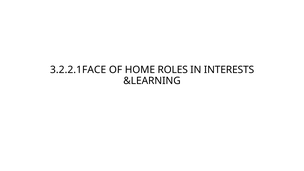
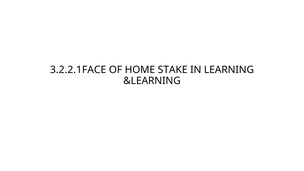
ROLES: ROLES -> STAKE (173, 70)
INTERESTS: INTERESTS -> LEARNING (229, 70)
